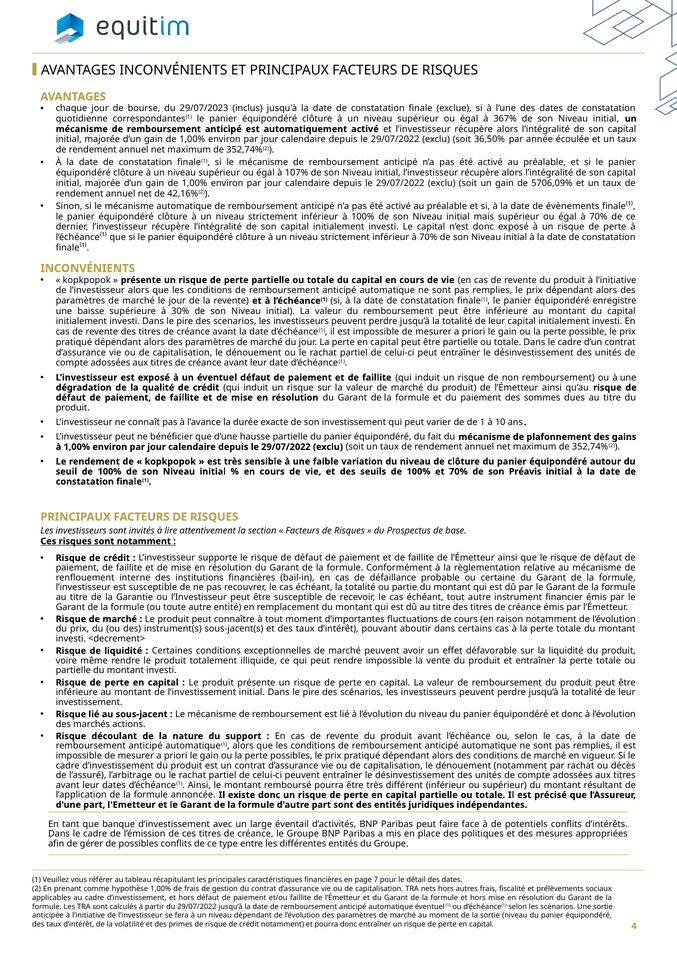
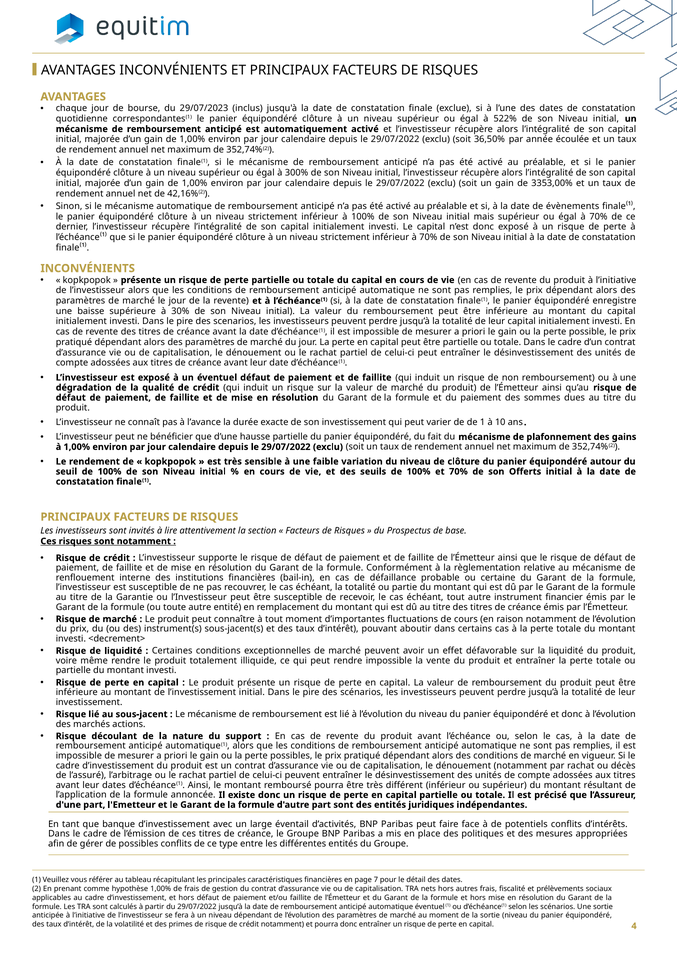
367%: 367% -> 522% (505, 119)
107%: 107% -> 300% (297, 173)
5706,09%: 5706,09% -> 3353,00% (552, 183)
Préavis: Préavis -> Offerts (525, 471)
